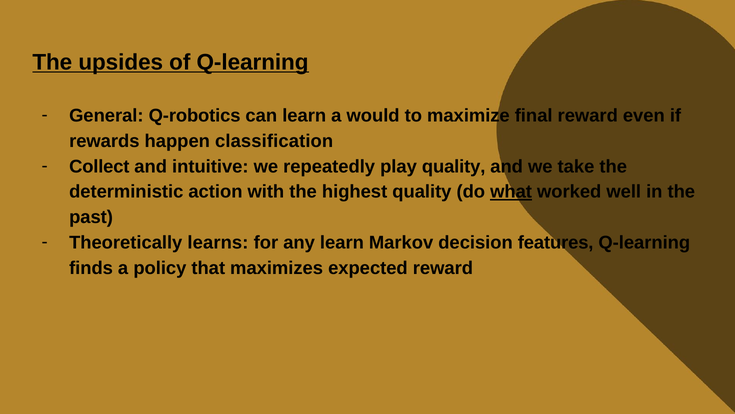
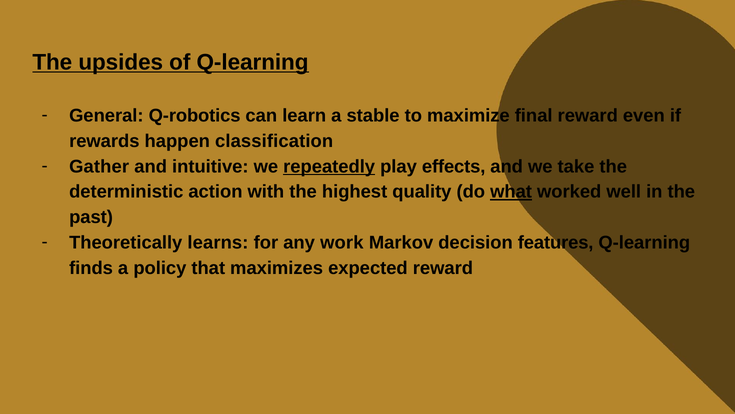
would: would -> stable (373, 116)
Collect: Collect -> Gather (99, 166)
repeatedly underline: none -> present (329, 166)
play quality: quality -> effects (454, 166)
any learn: learn -> work (342, 242)
